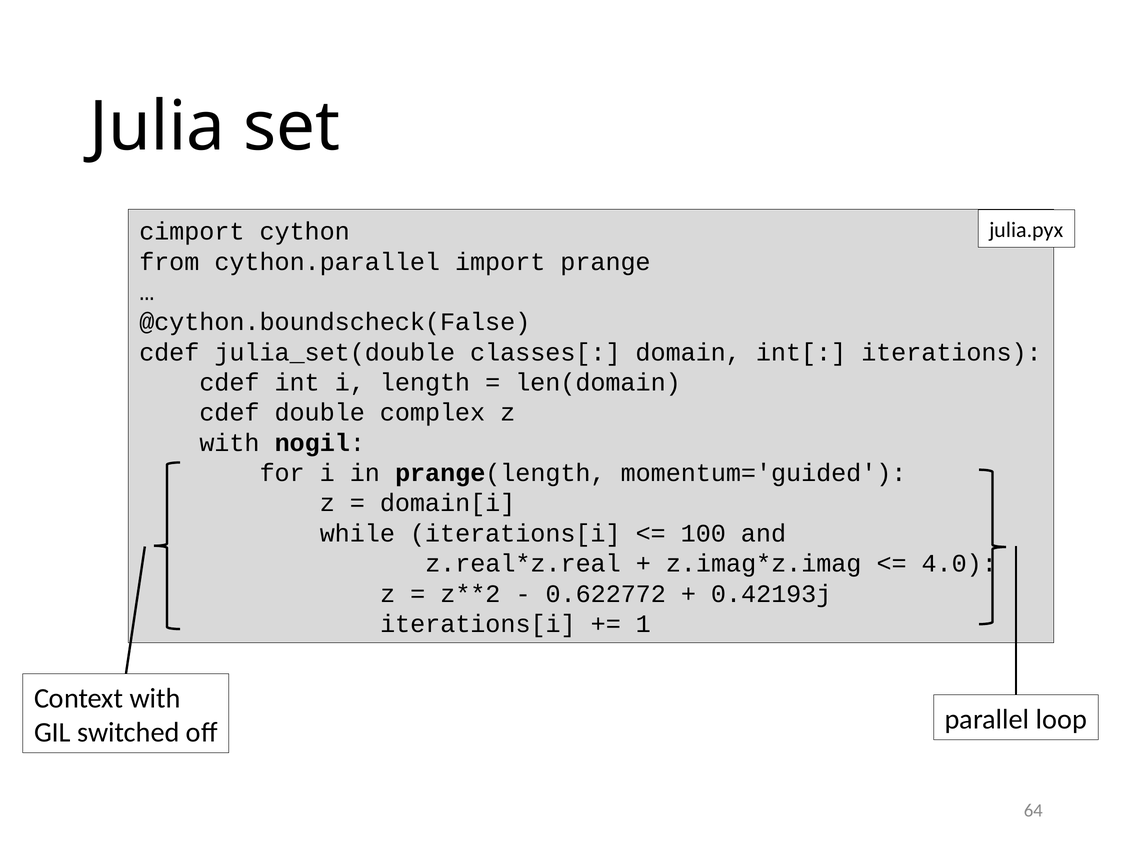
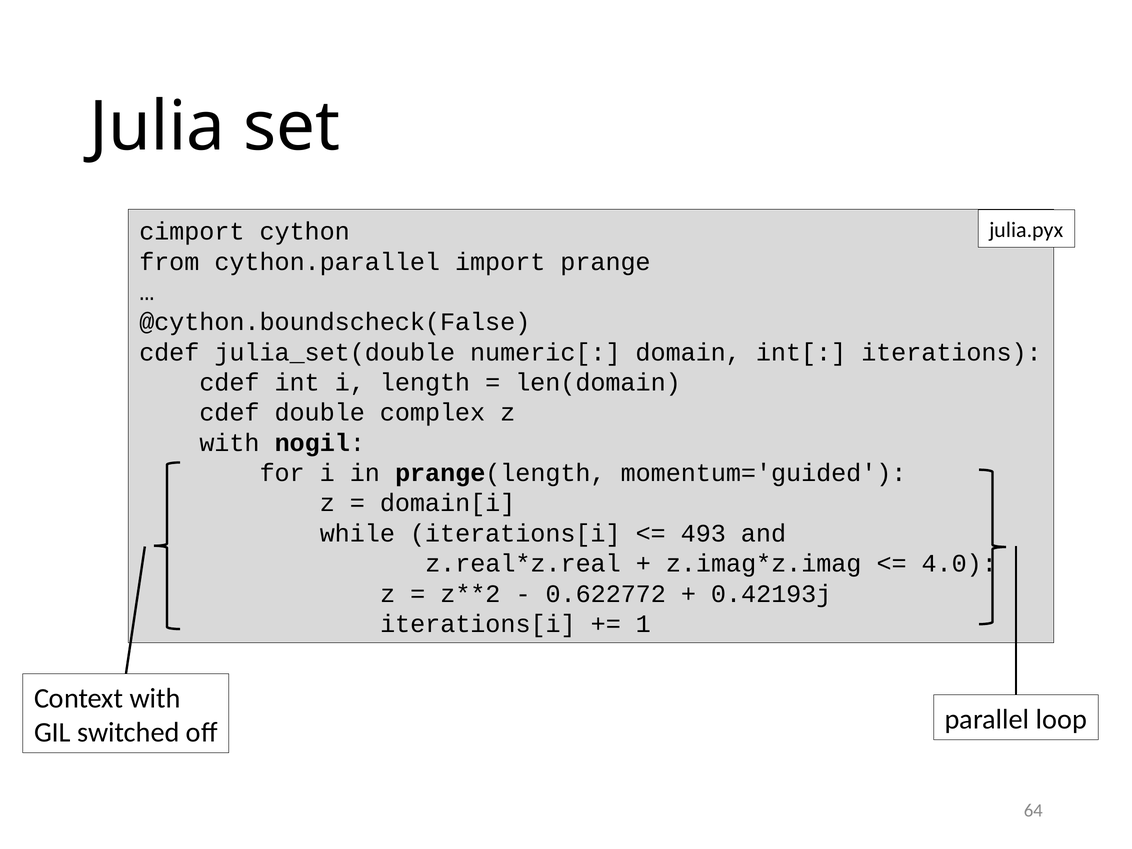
classes[: classes[ -> numeric[ (545, 352)
100: 100 -> 493 (703, 533)
